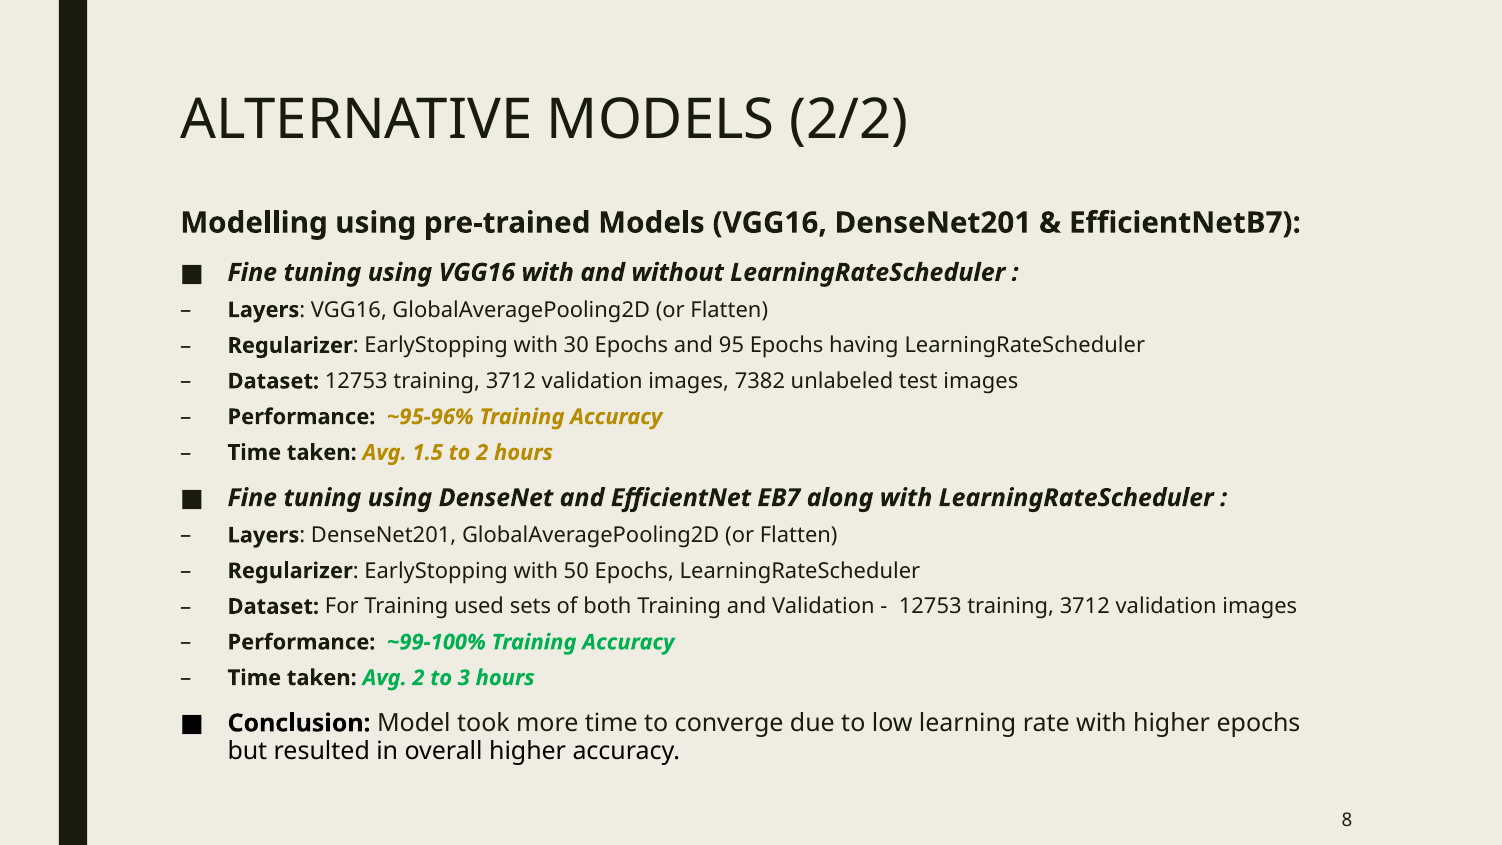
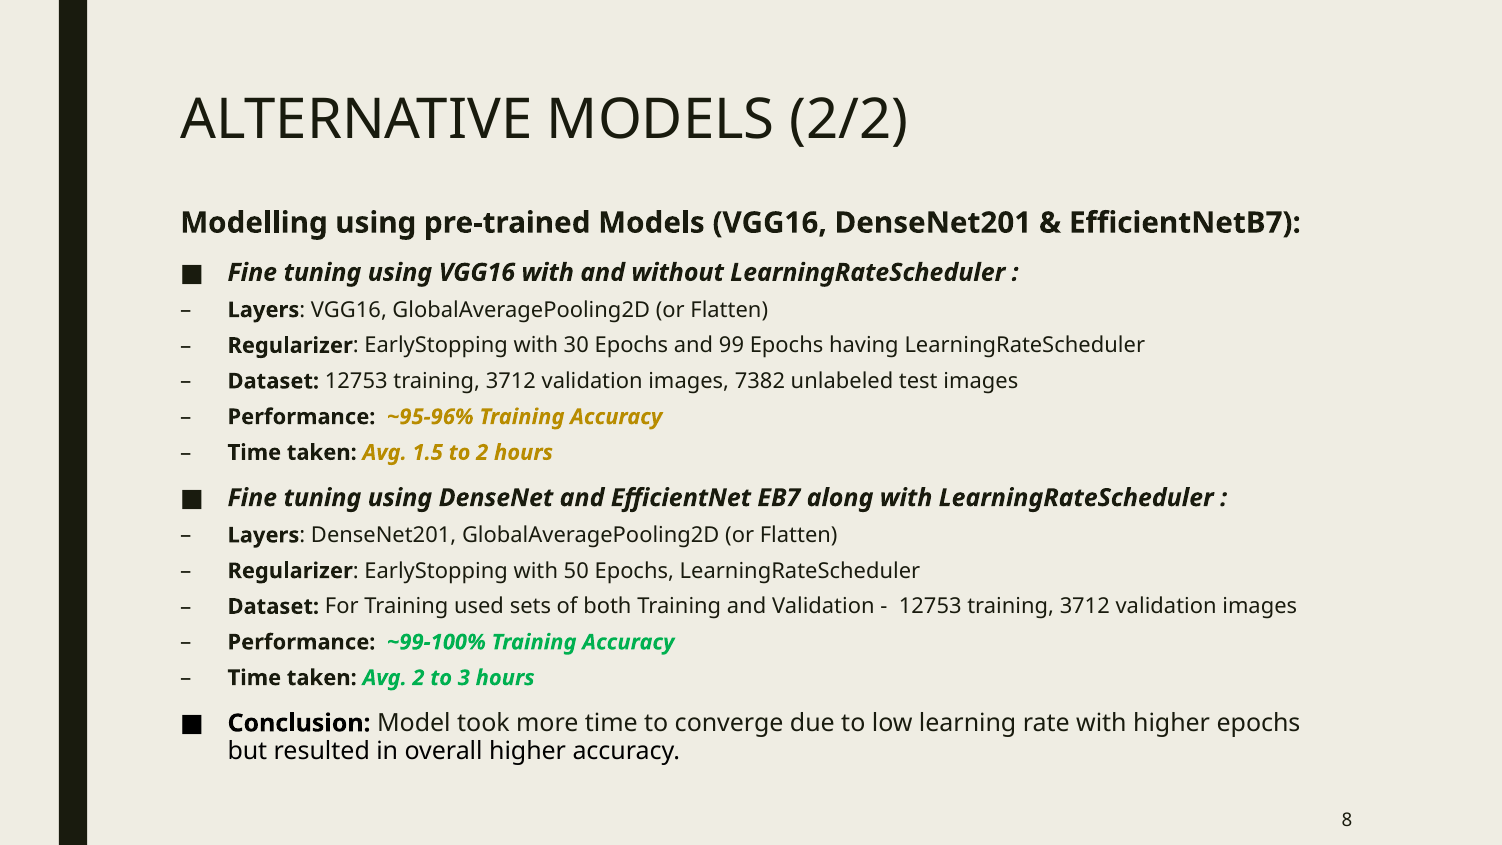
95: 95 -> 99 (732, 346)
